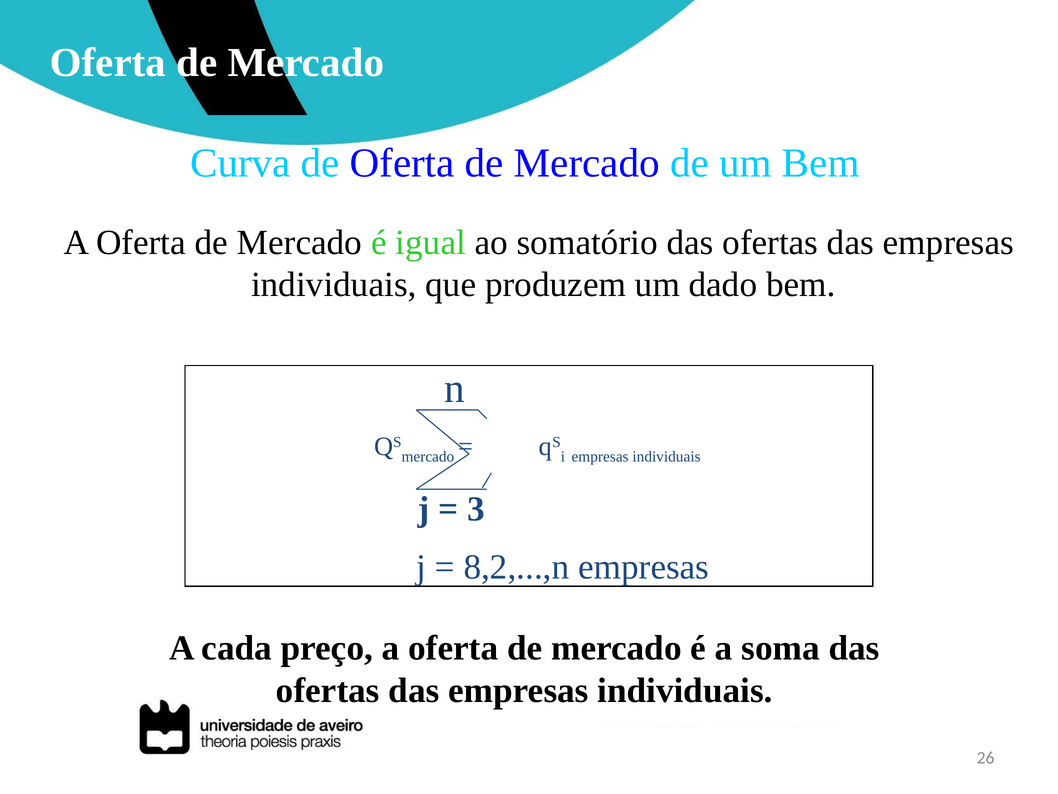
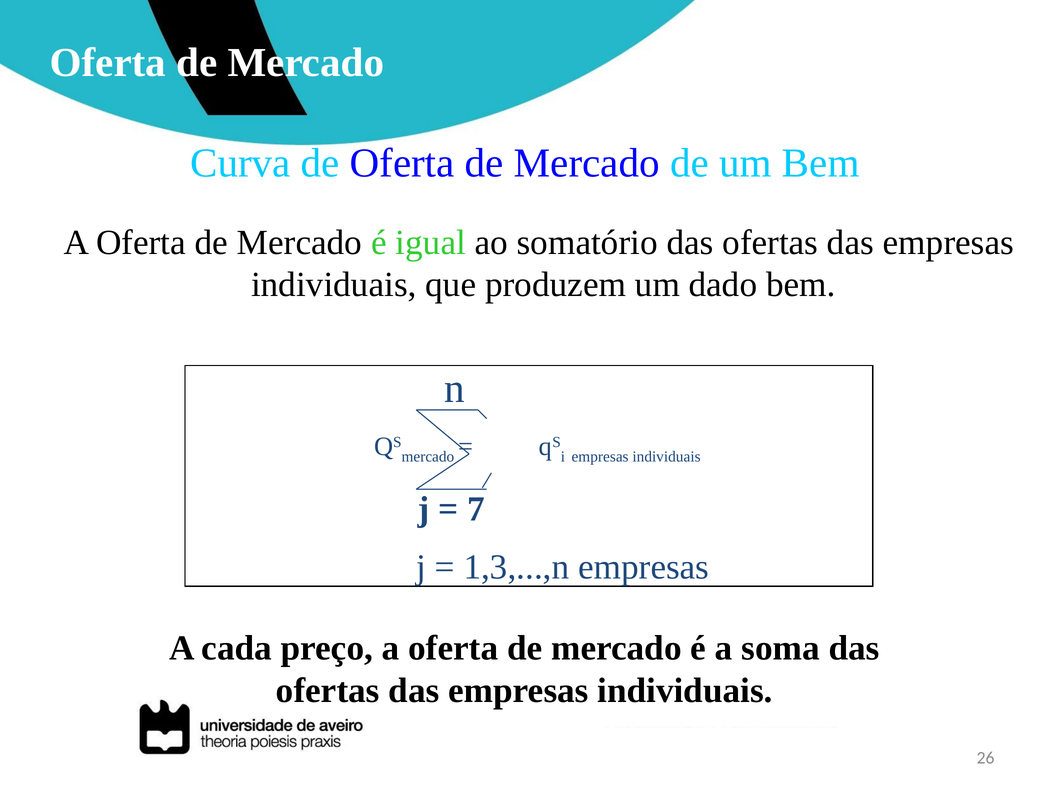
3: 3 -> 7 (476, 509)
8,2,...,n: 8,2,...,n -> 1,3,...,n (516, 567)
